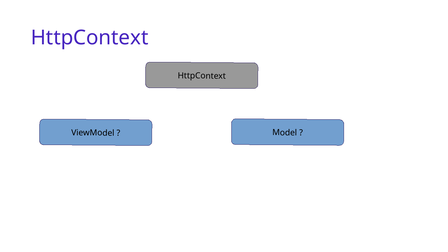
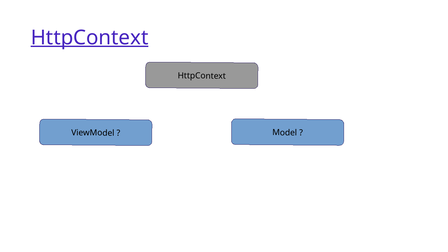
HttpContext underline: none -> present (90, 38)
